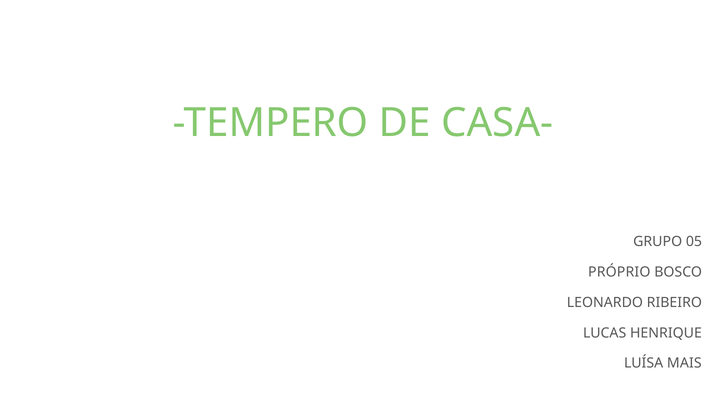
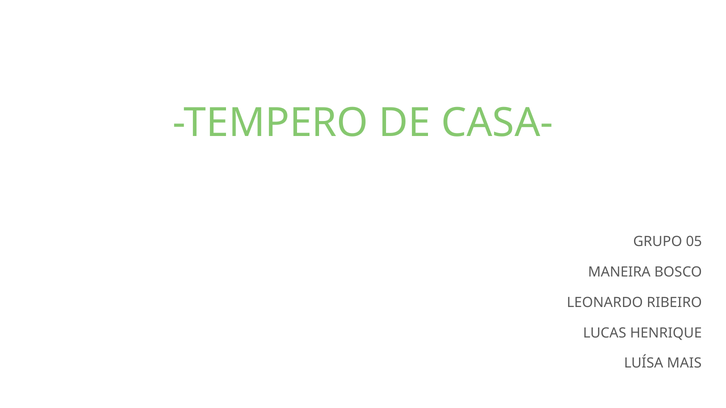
PRÓPRIO: PRÓPRIO -> MANEIRA (619, 272)
